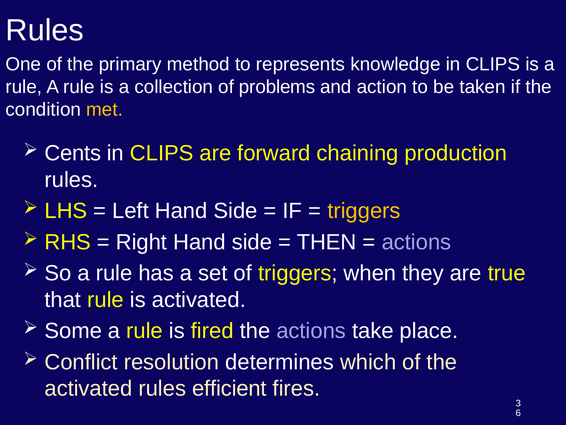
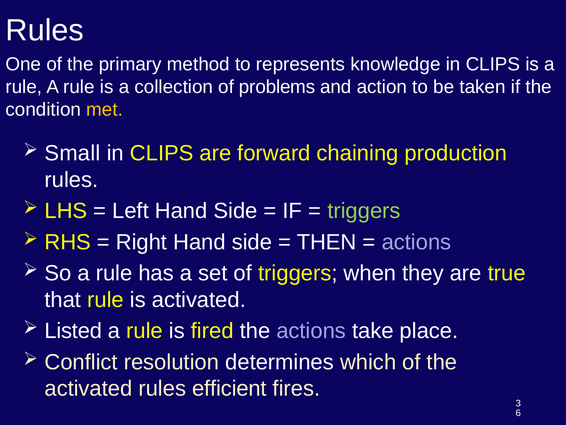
Cents: Cents -> Small (73, 153)
triggers colour: yellow -> light green (364, 211)
Some: Some -> Listed (73, 331)
